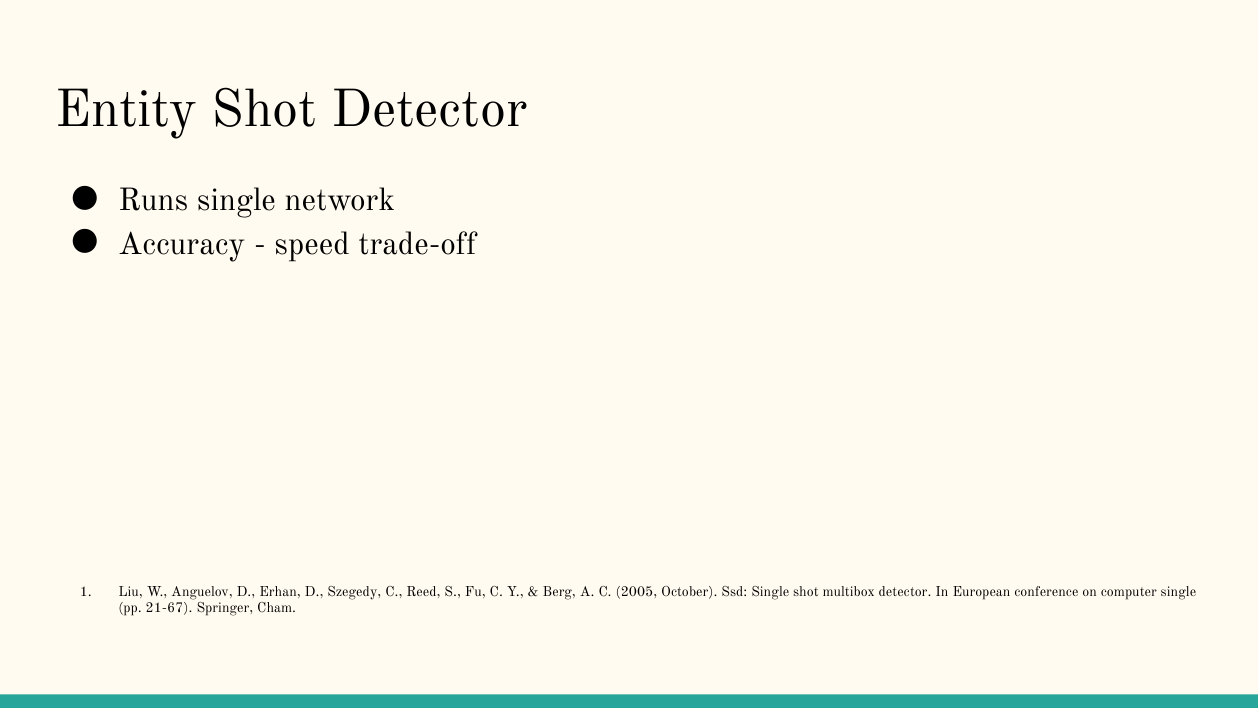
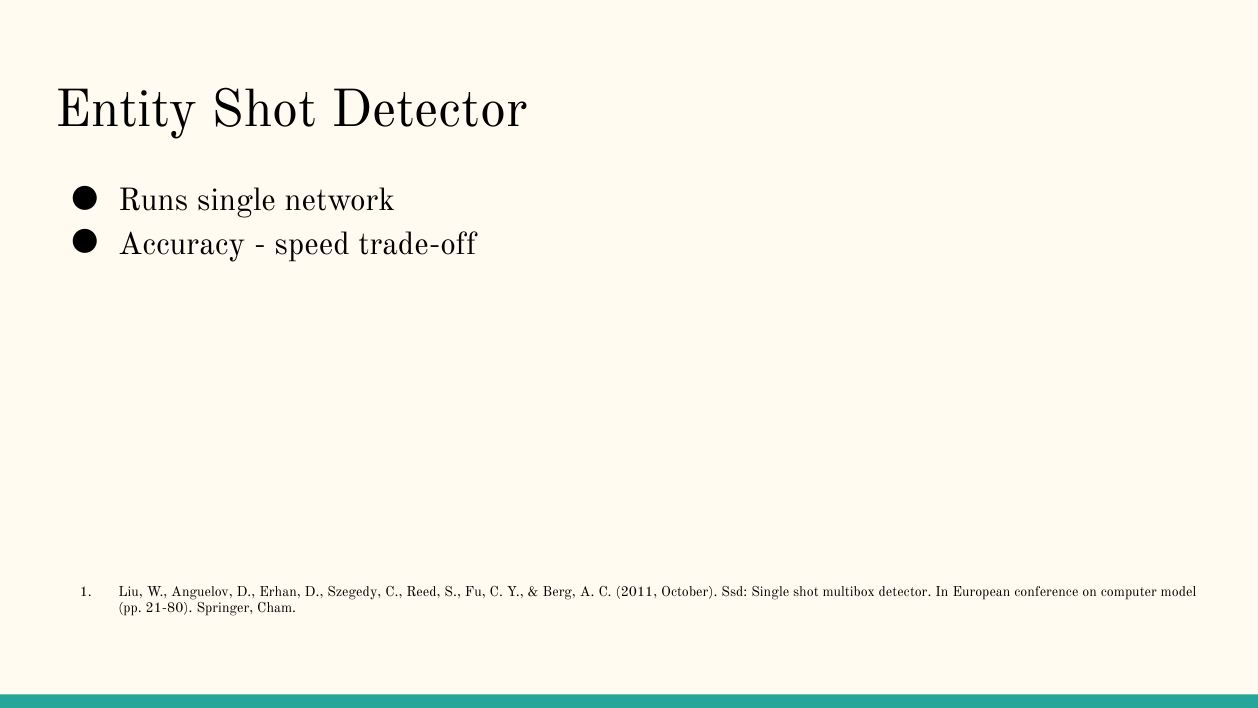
2005: 2005 -> 2011 (636, 591)
computer single: single -> model (1178, 591)
21-67: 21-67 -> 21-80 (169, 608)
